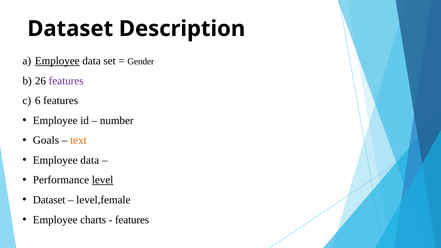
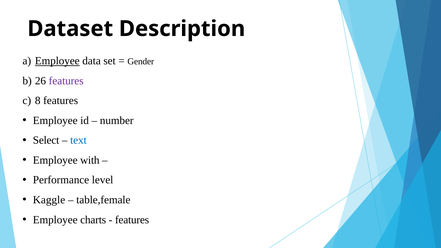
6: 6 -> 8 (38, 101)
Goals: Goals -> Select (46, 140)
text colour: orange -> blue (78, 140)
data: data -> with (90, 160)
level underline: present -> none (103, 180)
Dataset: Dataset -> Kaggle (49, 200)
level,female: level,female -> table,female (103, 200)
